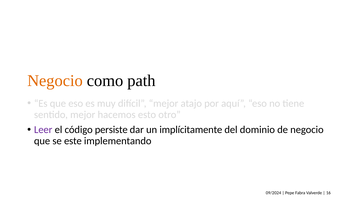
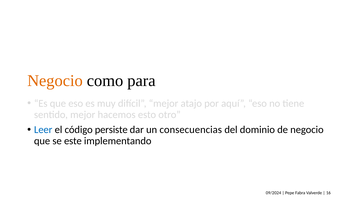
path: path -> para (142, 81)
Leer colour: purple -> blue (43, 129)
implícitamente: implícitamente -> consecuencias (191, 129)
